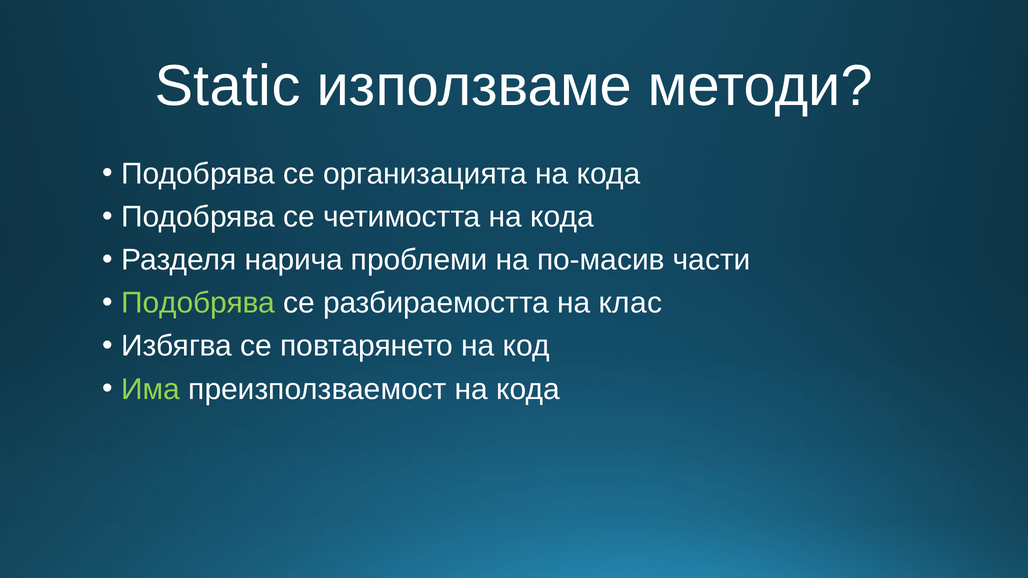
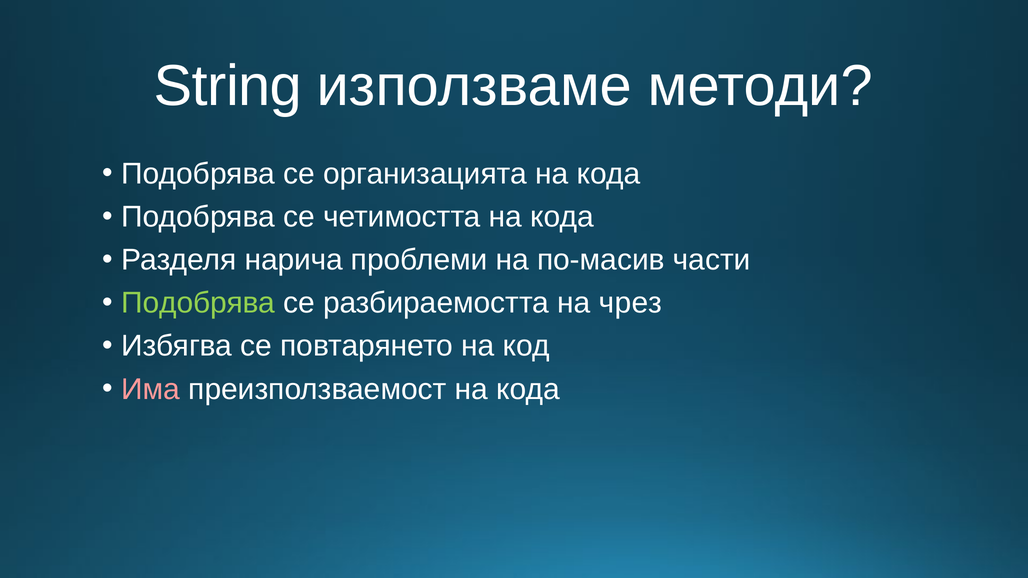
Static: Static -> String (228, 86)
клас: клас -> чрез (630, 303)
Има colour: light green -> pink (151, 389)
